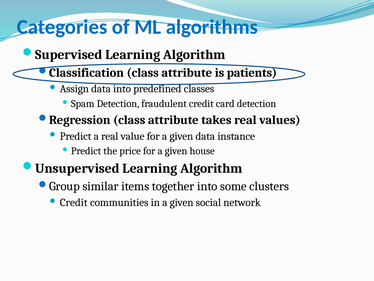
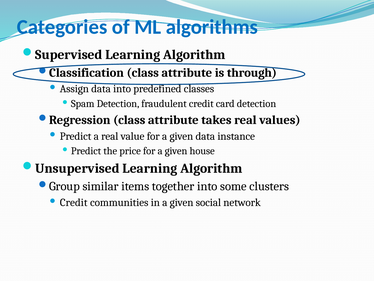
patients: patients -> through (252, 73)
